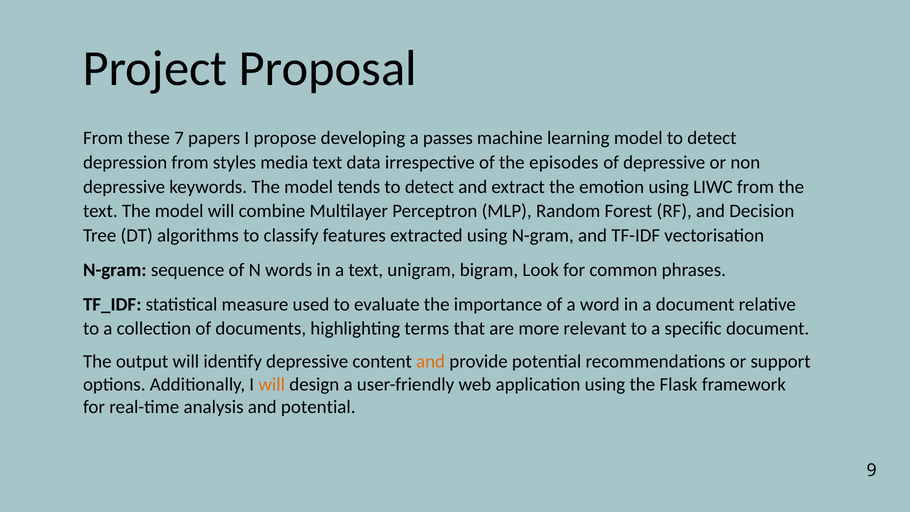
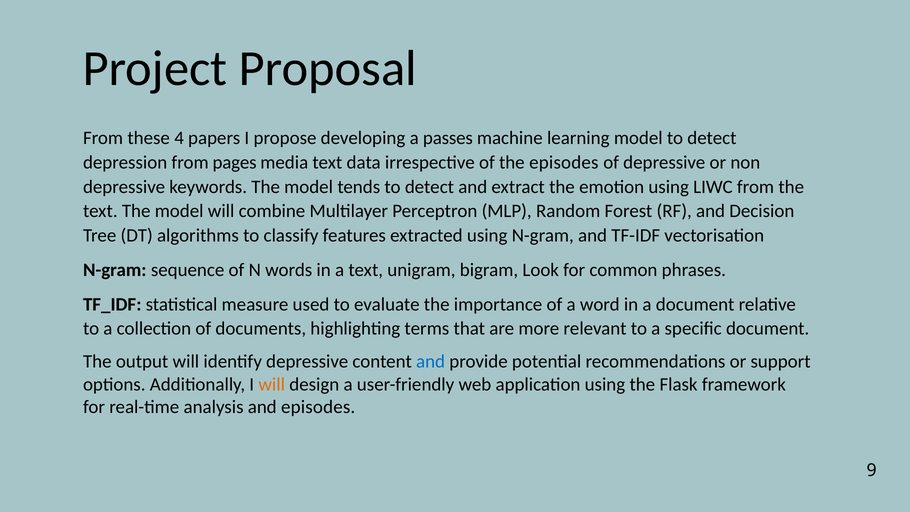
7: 7 -> 4 (179, 138)
styles: styles -> pages (235, 162)
and colour: orange -> blue (431, 362)
and potential: potential -> episodes (318, 407)
